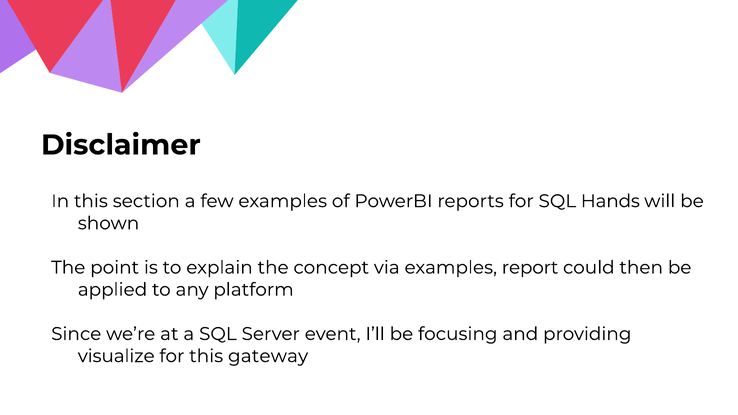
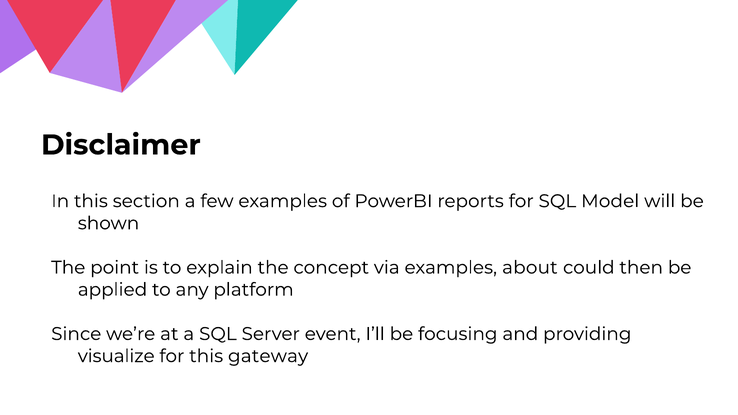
Hands: Hands -> Model (610, 201)
report: report -> about (530, 268)
